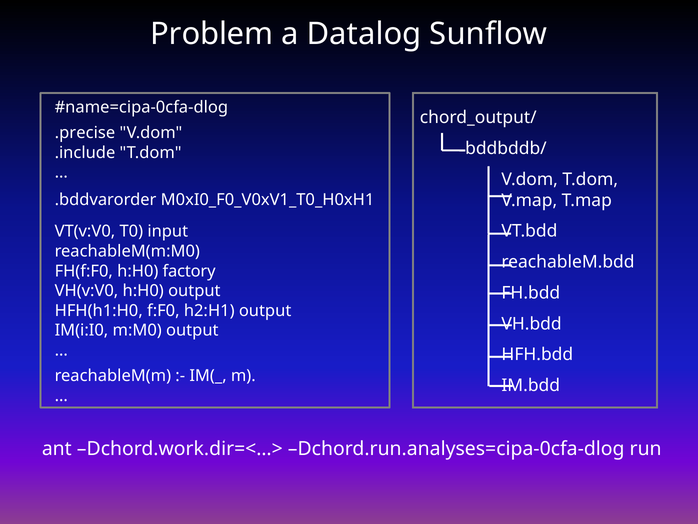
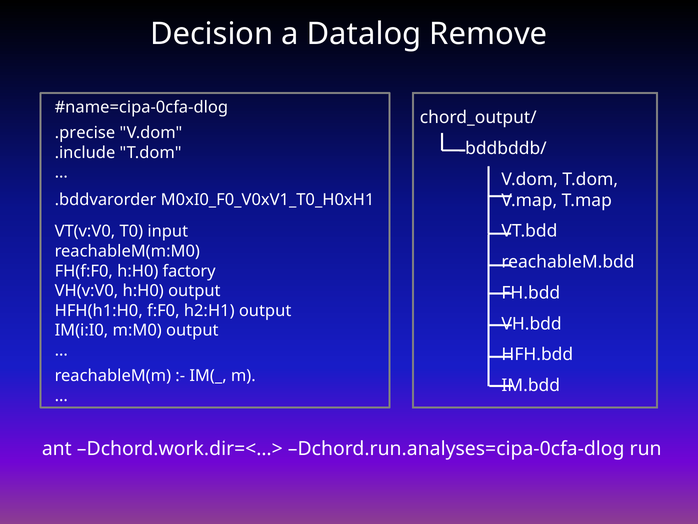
Problem: Problem -> Decision (212, 34)
Sunflow: Sunflow -> Remove (488, 34)
